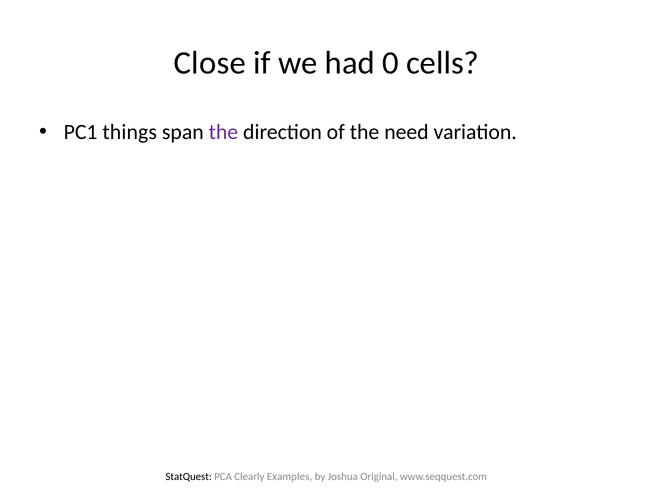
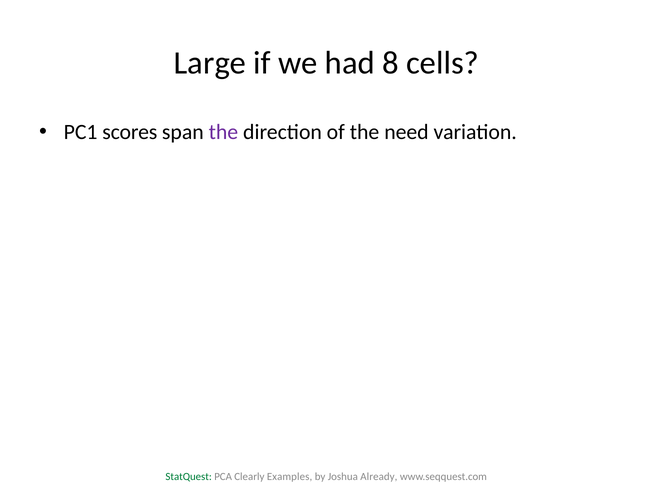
Close: Close -> Large (210, 63)
0: 0 -> 8 (390, 63)
things: things -> scores (130, 132)
StatQuest colour: black -> green (189, 476)
Original: Original -> Already (379, 476)
